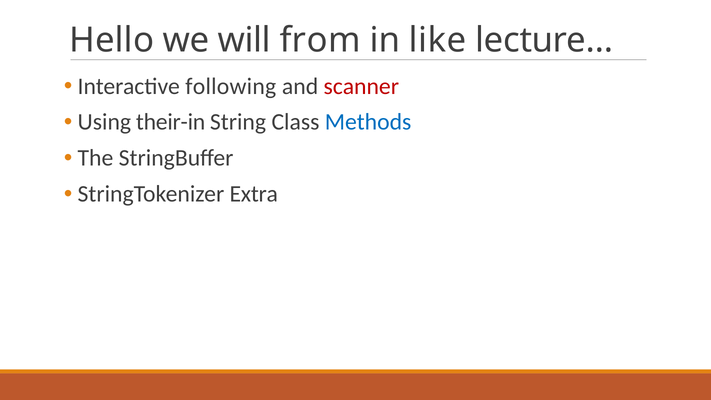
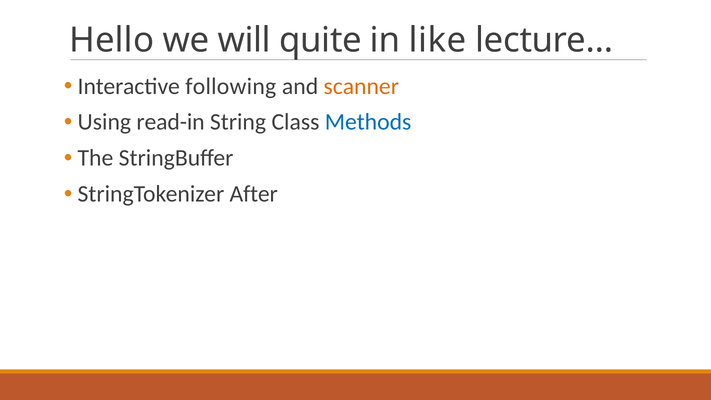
from: from -> quite (320, 40)
scanner colour: red -> orange (361, 86)
their-in: their-in -> read-in (171, 122)
Extra: Extra -> After (254, 194)
